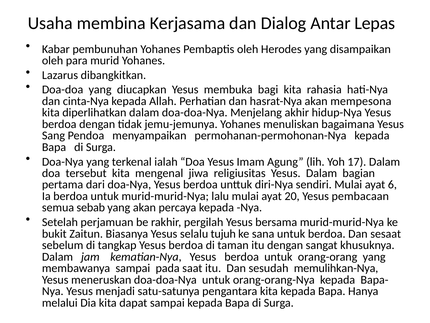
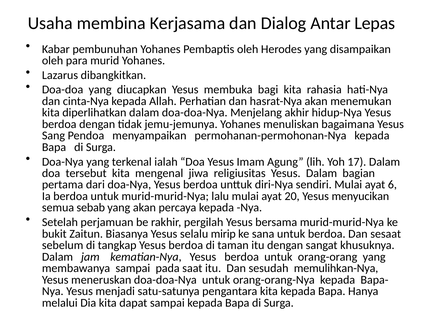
mempesona: mempesona -> menemukan (361, 101)
pembacaan: pembacaan -> menyucikan (360, 196)
tujuh: tujuh -> mirip (223, 233)
